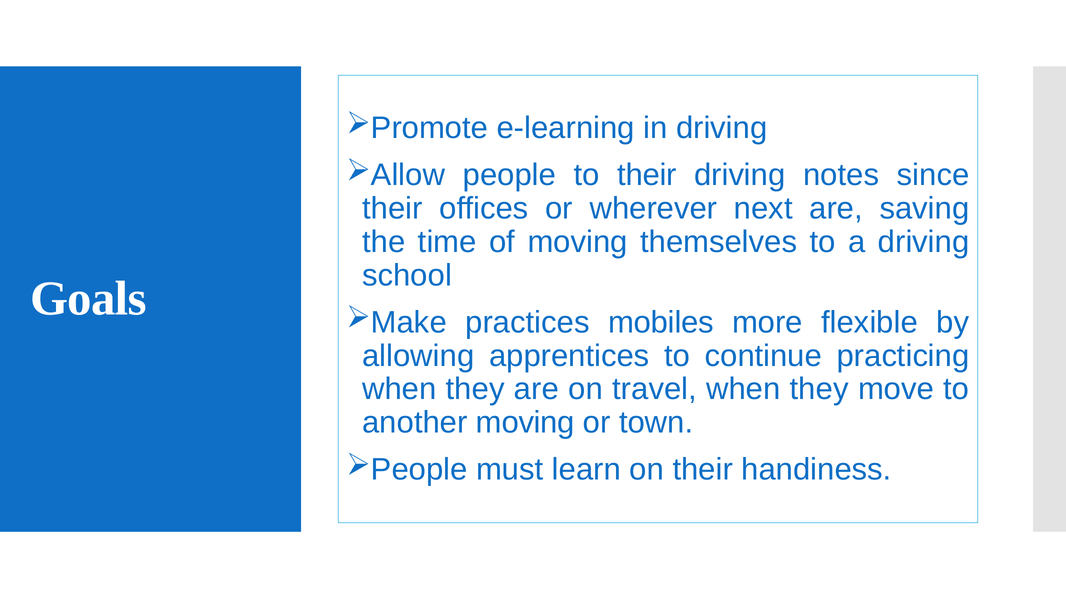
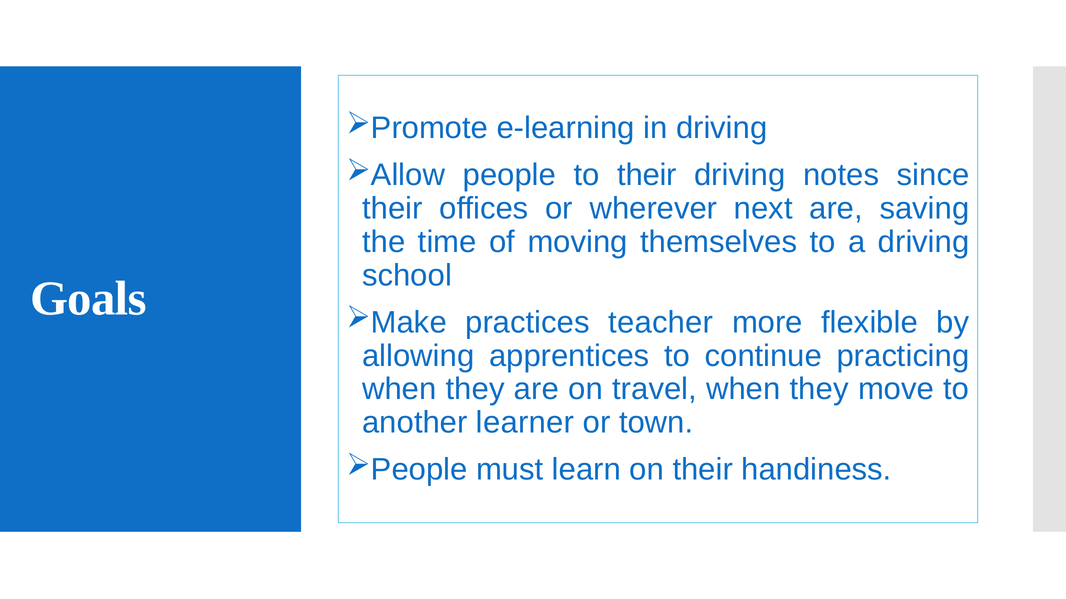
mobiles: mobiles -> teacher (661, 323)
another moving: moving -> learner (525, 423)
